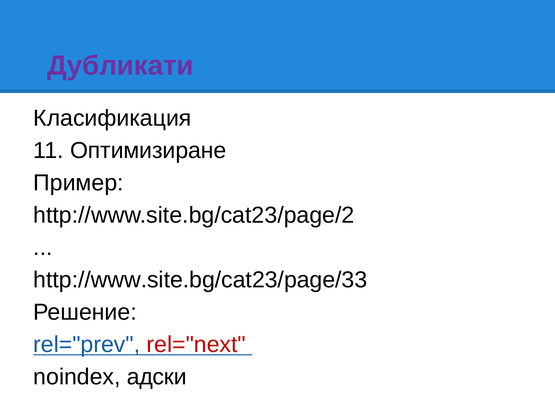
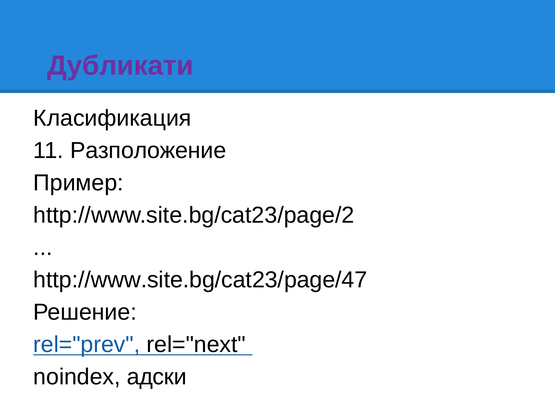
Оптимизиране: Оптимизиране -> Разположение (148, 151)
http://www.site.bg/cat23/page/33: http://www.site.bg/cat23/page/33 -> http://www.site.bg/cat23/page/47 (200, 280)
rel="next colour: red -> black (196, 345)
